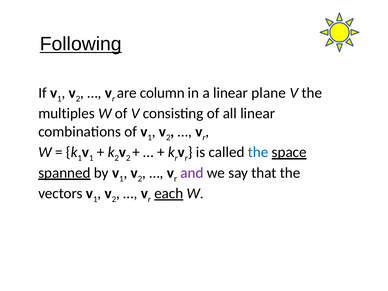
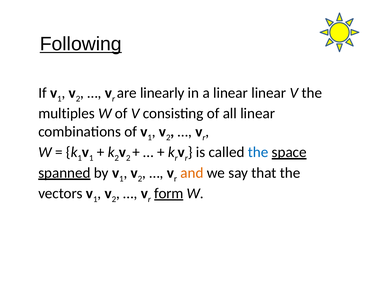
column: column -> linearly (162, 93)
linear plane: plane -> linear (269, 93)
and colour: purple -> orange (192, 173)
each: each -> form (169, 193)
